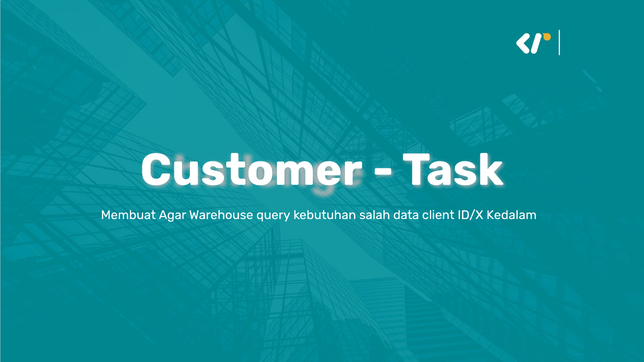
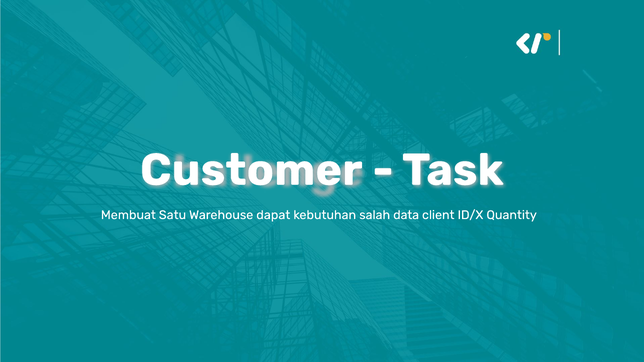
Agar: Agar -> Satu (172, 215)
query: query -> dapat (273, 215)
Kedalam: Kedalam -> Quantity (512, 215)
